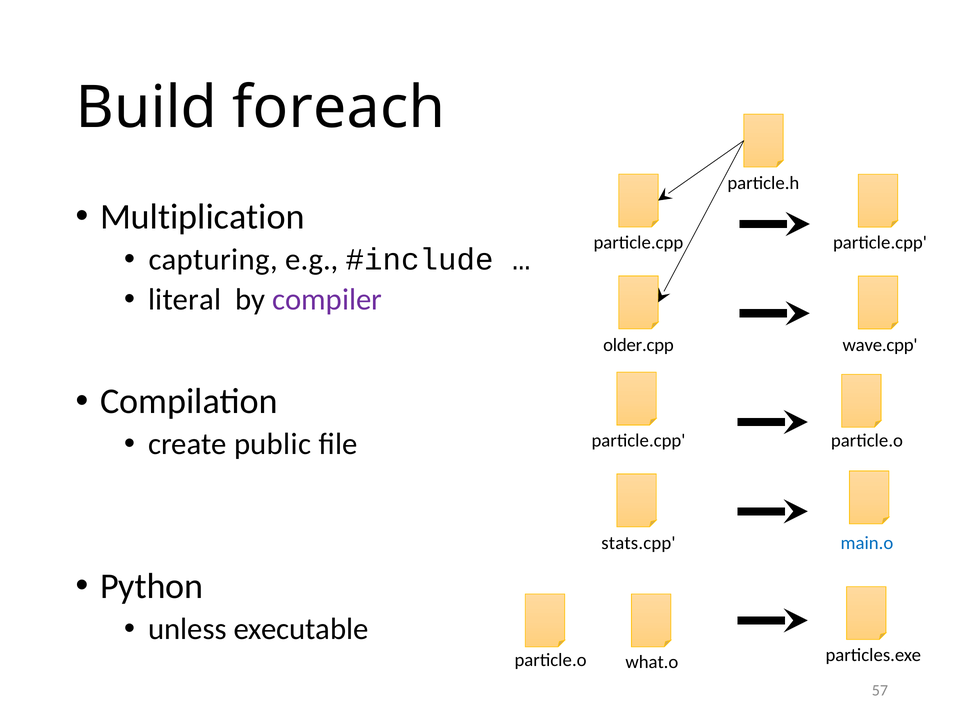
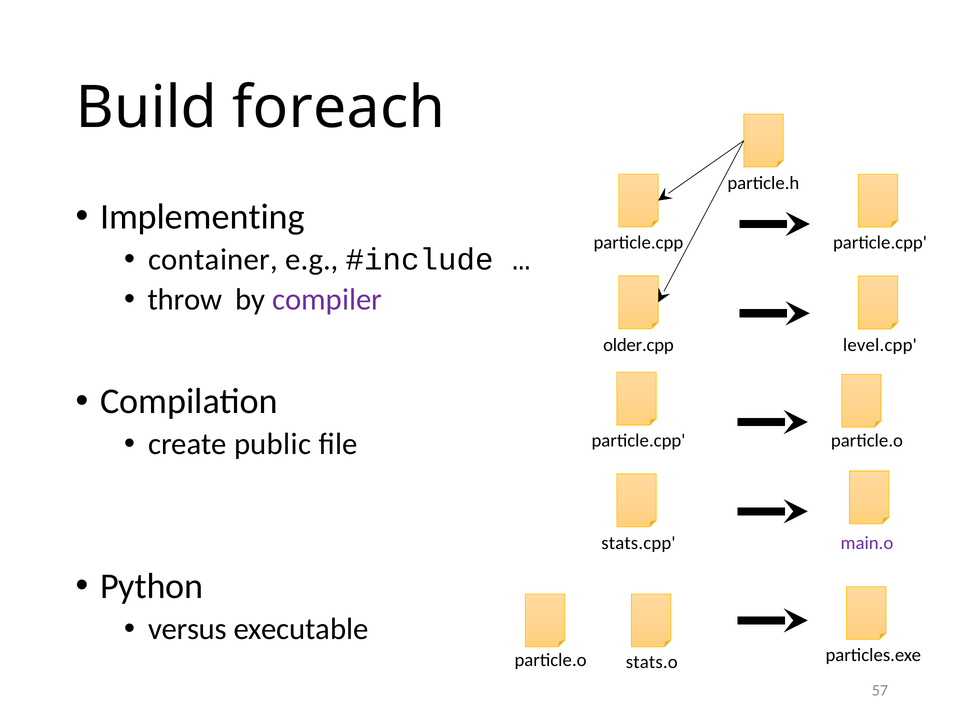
Multiplication: Multiplication -> Implementing (202, 217)
capturing: capturing -> container (213, 259)
literal: literal -> throw (185, 299)
wave.cpp: wave.cpp -> level.cpp (880, 345)
main.o colour: blue -> purple (867, 543)
unless: unless -> versus (188, 629)
what.o: what.o -> stats.o (652, 662)
